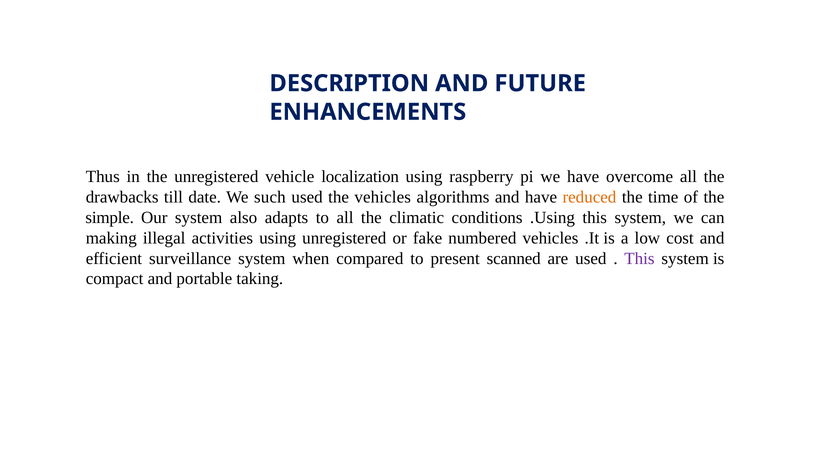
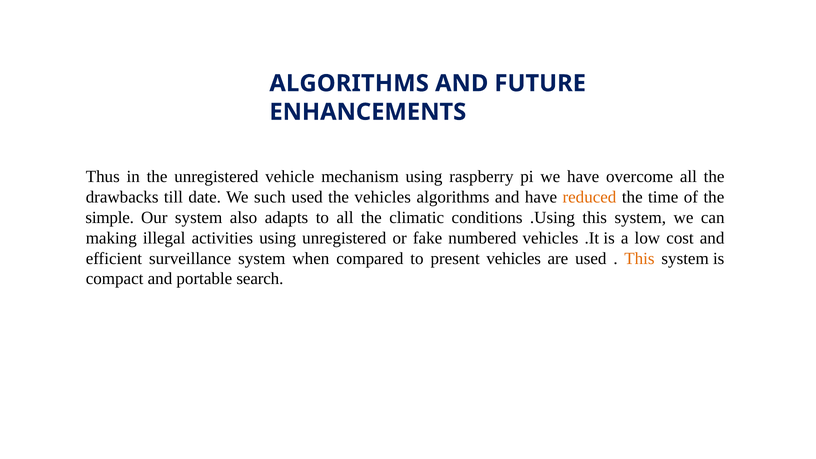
DESCRIPTION: DESCRIPTION -> ALGORITHMS (349, 83)
localization: localization -> mechanism (360, 177)
present scanned: scanned -> vehicles (514, 258)
This colour: purple -> orange (639, 258)
taking: taking -> search (260, 279)
